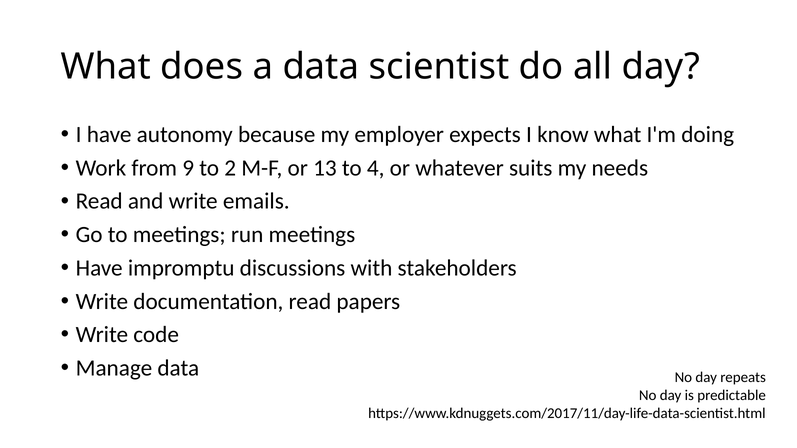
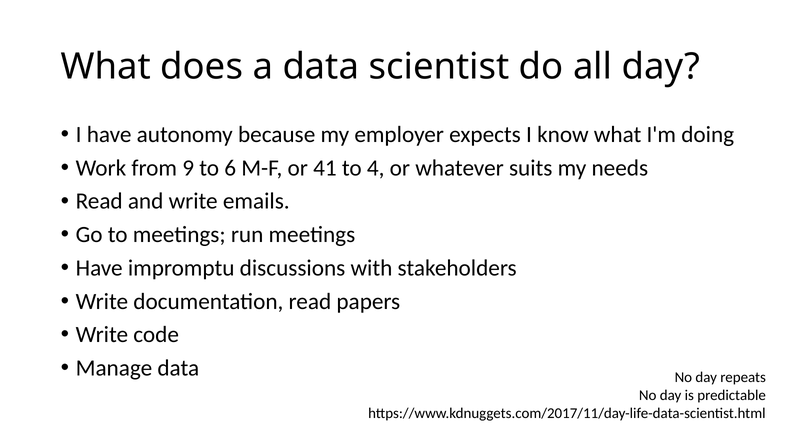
2: 2 -> 6 (230, 168)
13: 13 -> 41 (325, 168)
